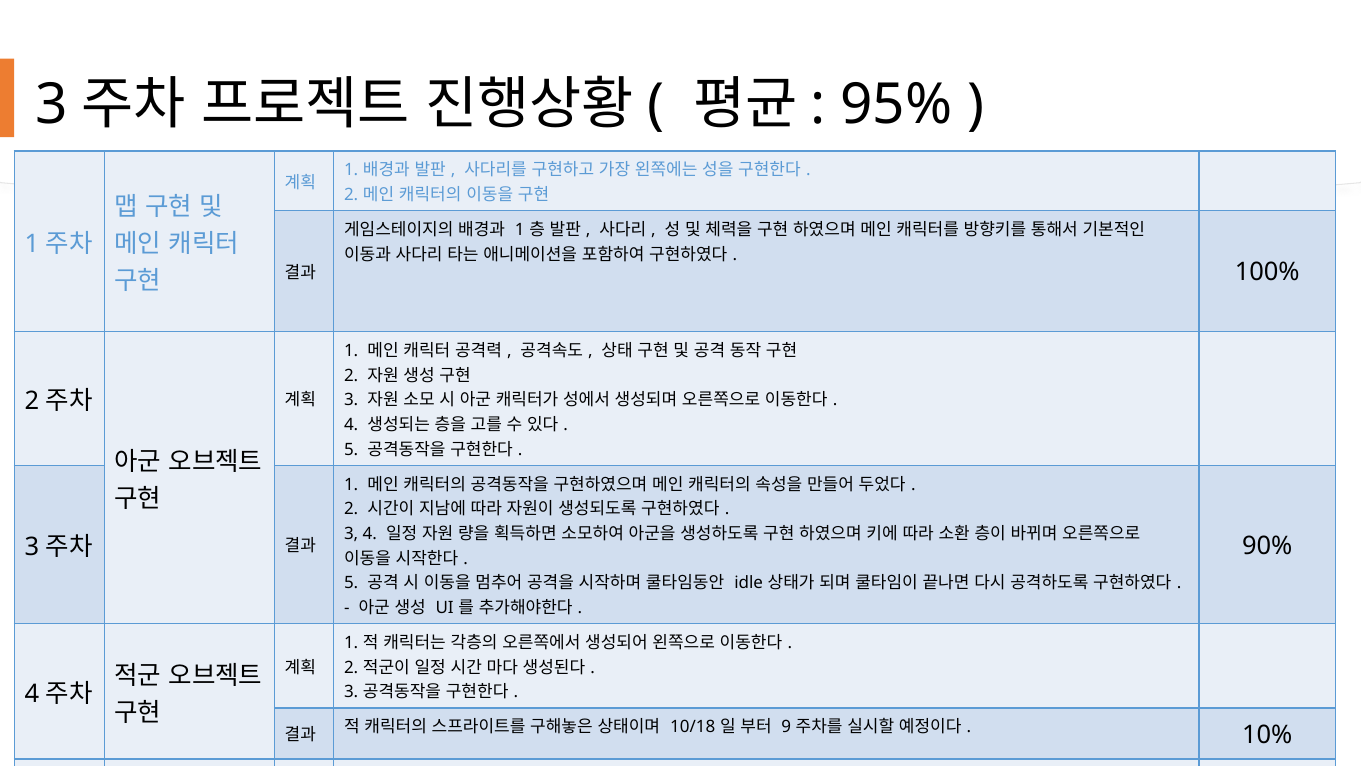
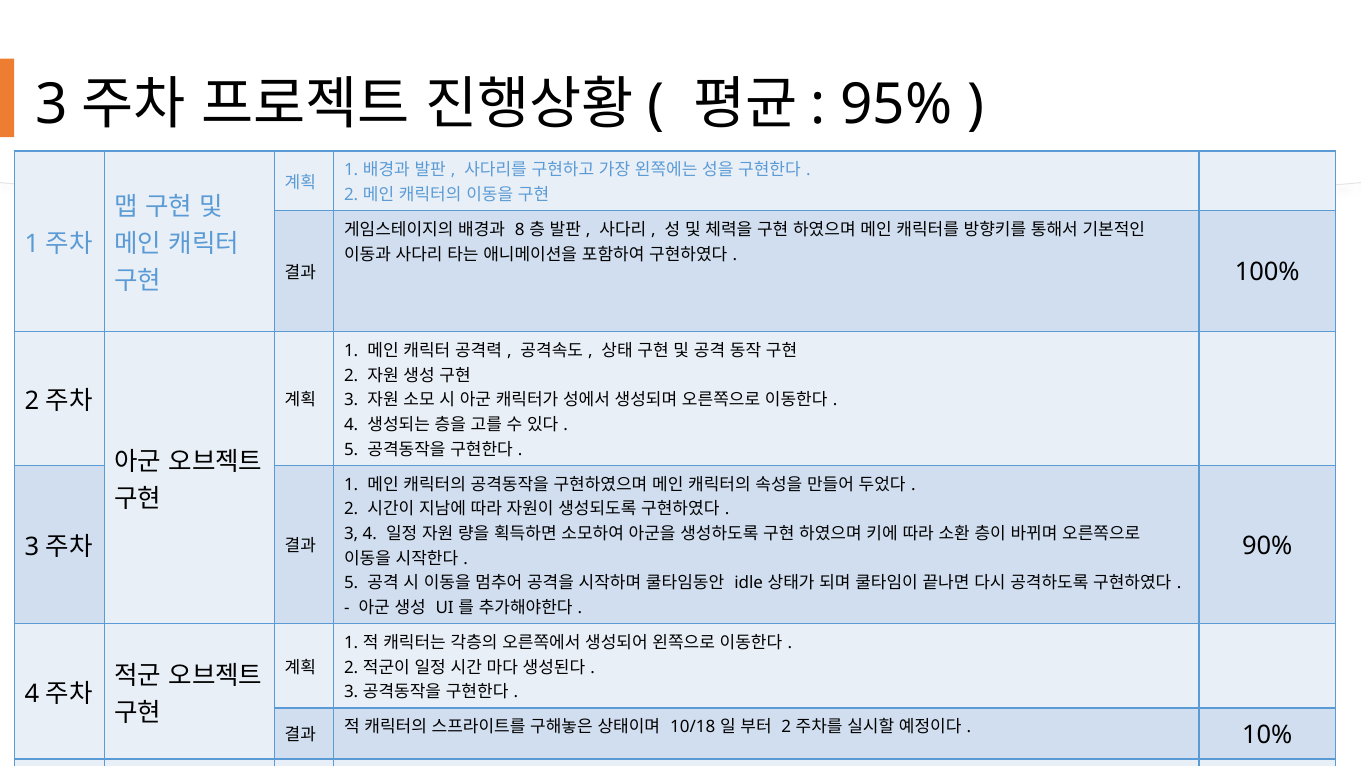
1: 1 -> 8 (520, 230)
9: 9 -> 2 (786, 727)
